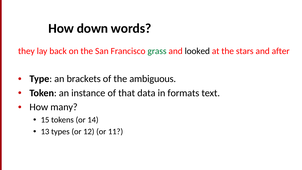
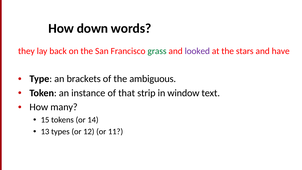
looked colour: black -> purple (197, 51)
after: after -> have (281, 51)
data: data -> strip (146, 93)
formats: formats -> window (183, 93)
